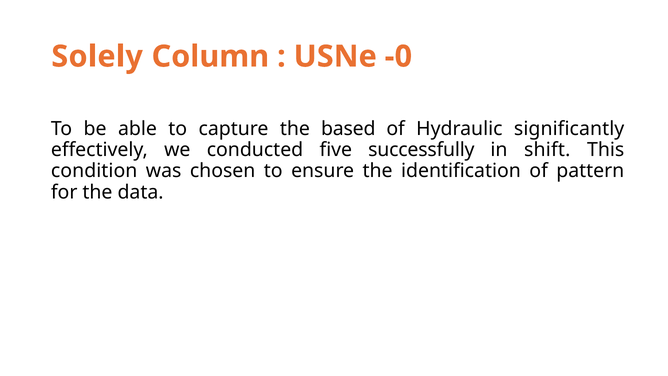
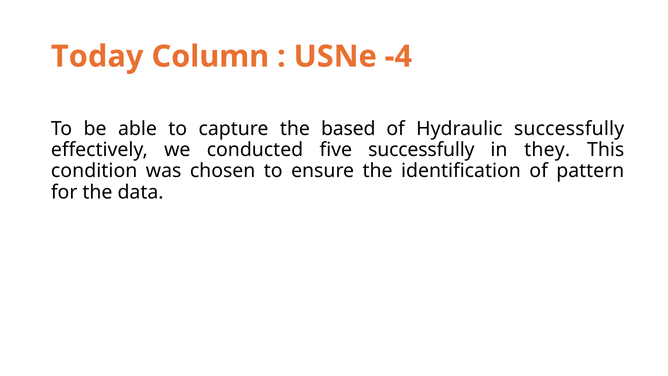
Solely: Solely -> Today (97, 56)
-0: -0 -> -4 (398, 56)
Hydraulic significantly: significantly -> successfully (569, 129)
shift: shift -> they (547, 150)
